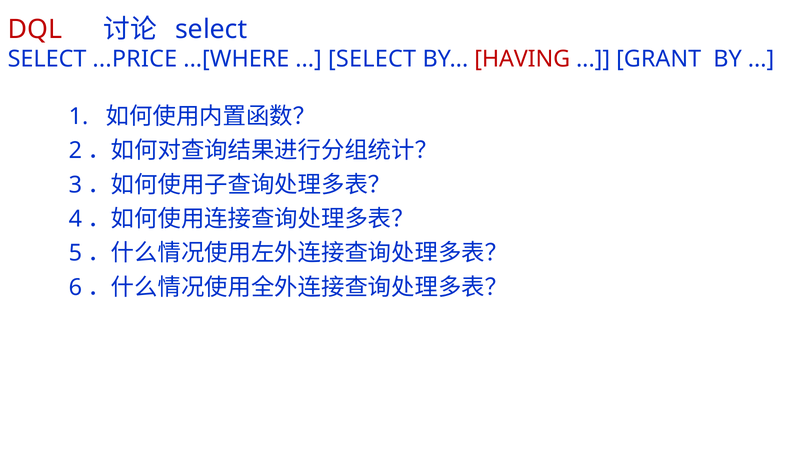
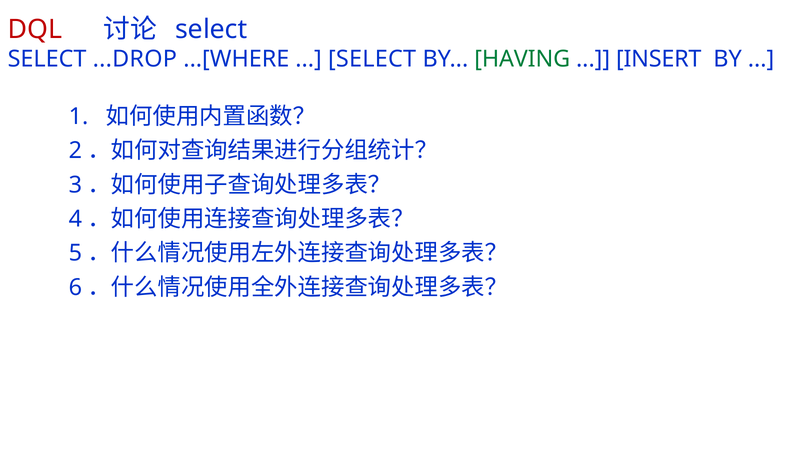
...PRICE: ...PRICE -> ...DROP (135, 59)
HAVING colour: red -> green (522, 59)
GRANT: GRANT -> INSERT (659, 59)
